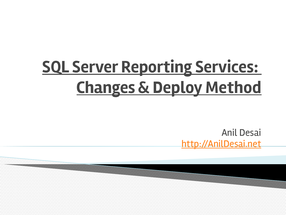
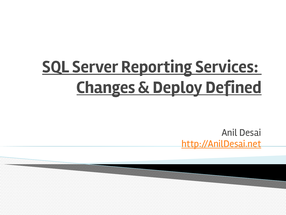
Method: Method -> Defined (234, 87)
